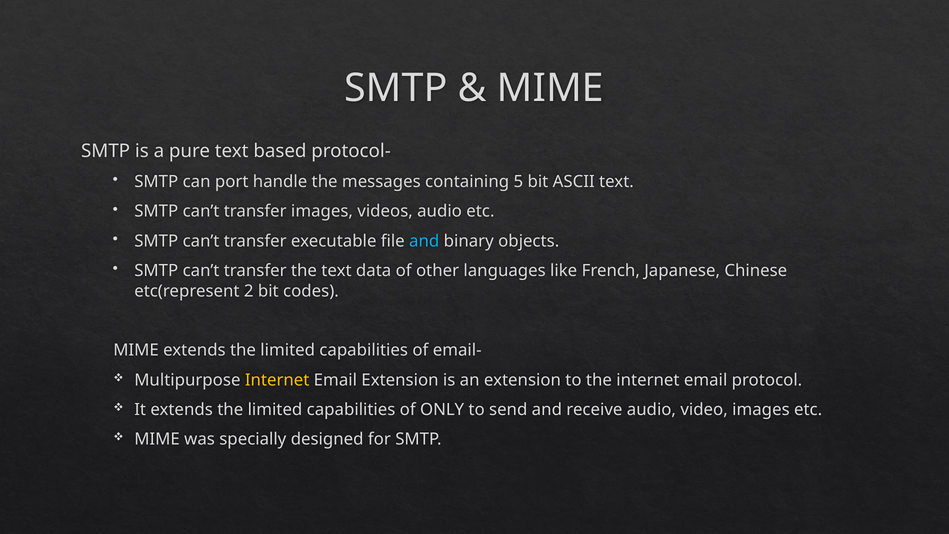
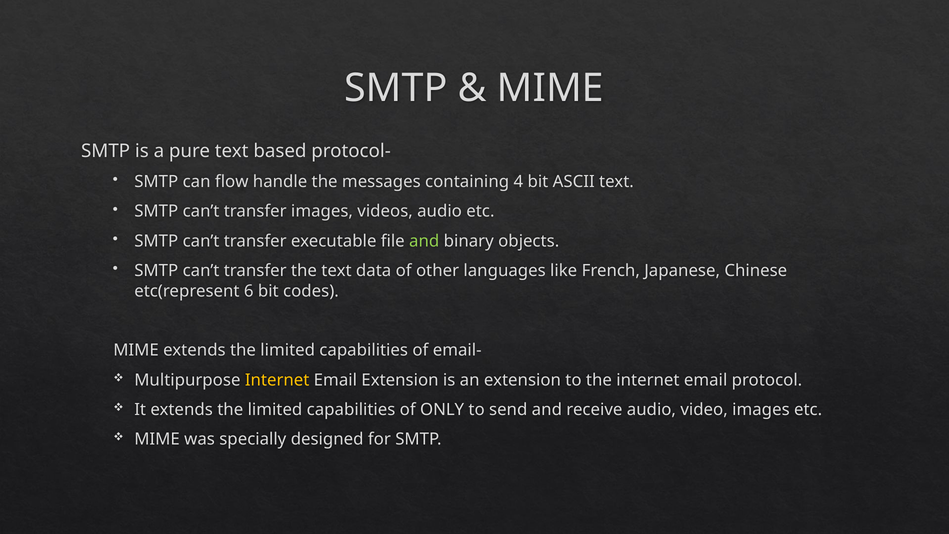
port: port -> flow (232, 182)
5: 5 -> 4 (518, 182)
and colour: light blue -> light green (424, 241)
2: 2 -> 6 (249, 291)
